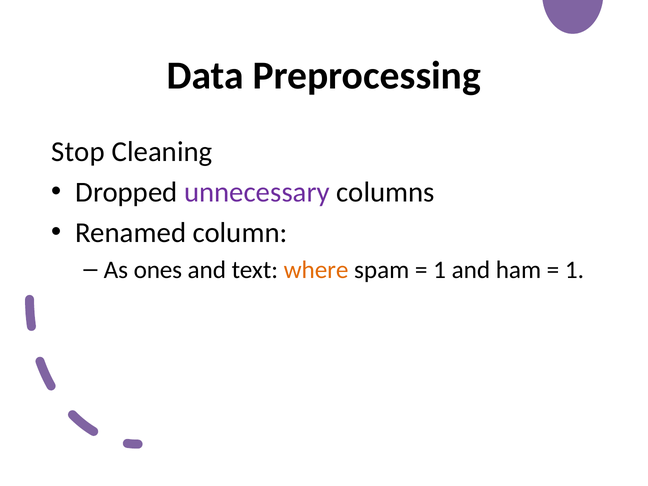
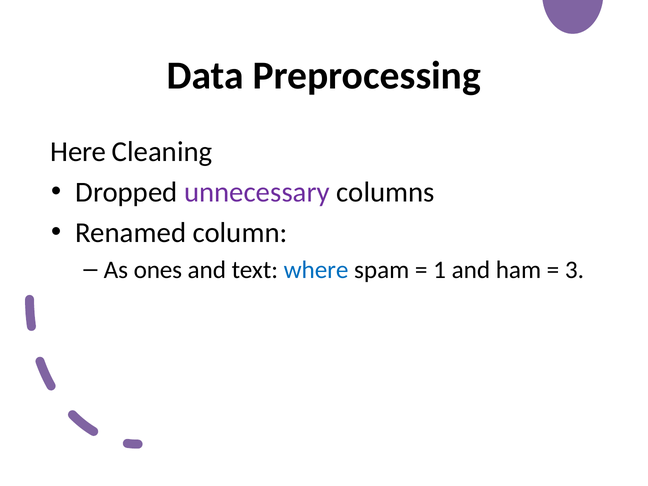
Stop: Stop -> Here (78, 152)
where colour: orange -> blue (316, 270)
1: 1 -> 3 (575, 270)
